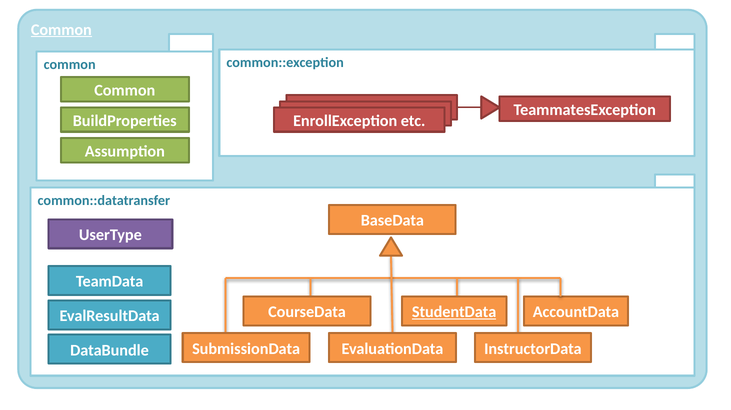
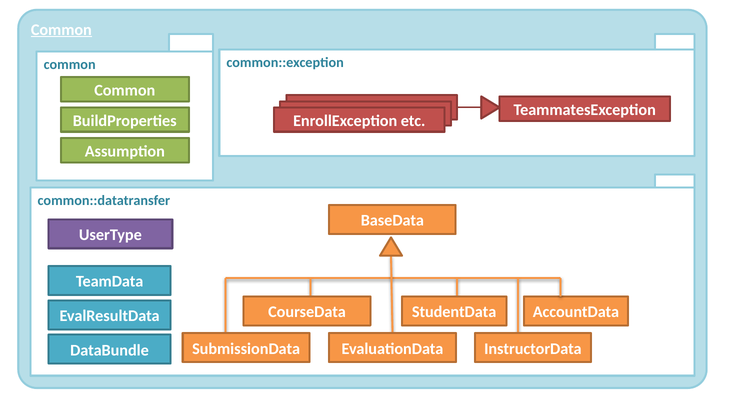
StudentData underline: present -> none (454, 312)
